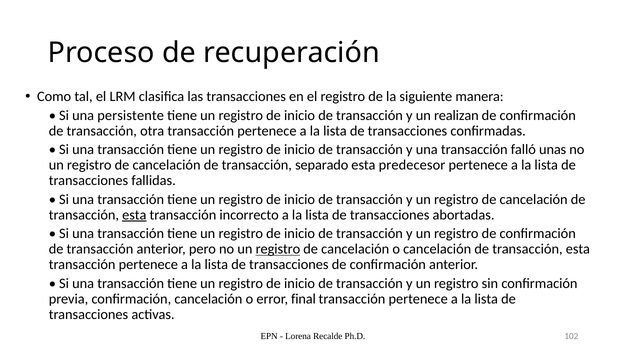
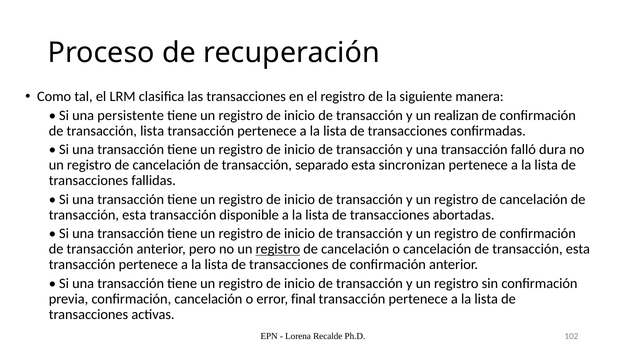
transacción otra: otra -> lista (152, 131)
unas: unas -> dura (553, 150)
predecesor: predecesor -> sincronizan (412, 165)
esta underline: present -> none (134, 215)
incorrecto: incorrecto -> disponible (249, 215)
